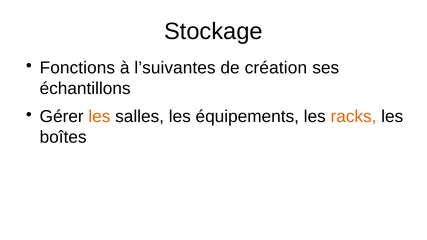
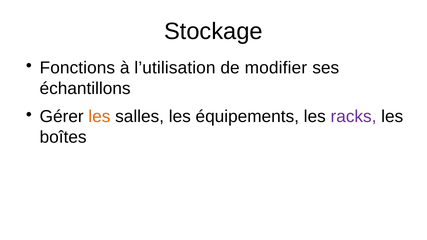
l’suivantes: l’suivantes -> l’utilisation (175, 68)
création: création -> modifier (276, 68)
racks colour: orange -> purple (353, 117)
